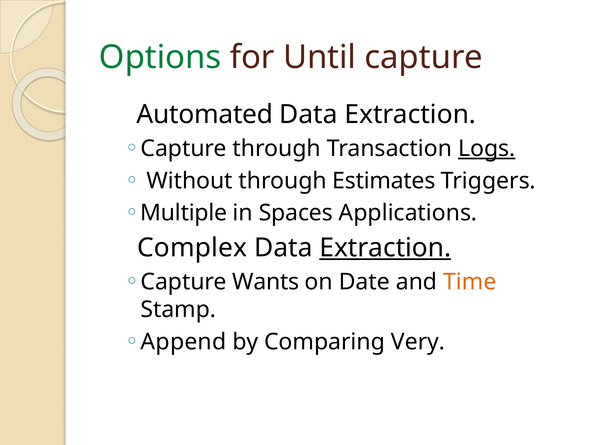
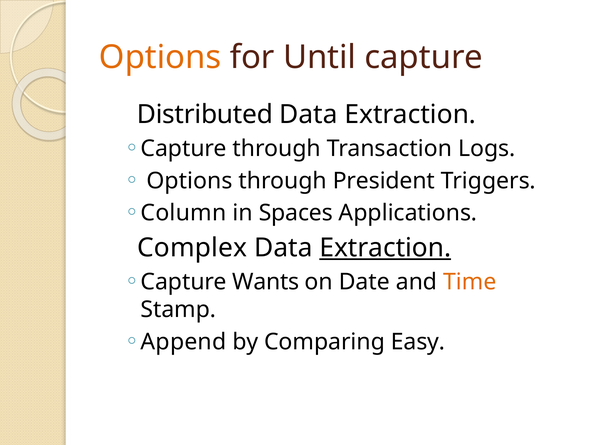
Options colour: green -> orange (160, 57)
Automated: Automated -> Distributed (205, 115)
Logs underline: present -> none (487, 148)
Without: Without -> Options (189, 181)
Estimates: Estimates -> President (384, 181)
Multiple: Multiple -> Column (183, 213)
Very: Very -> Easy (418, 342)
